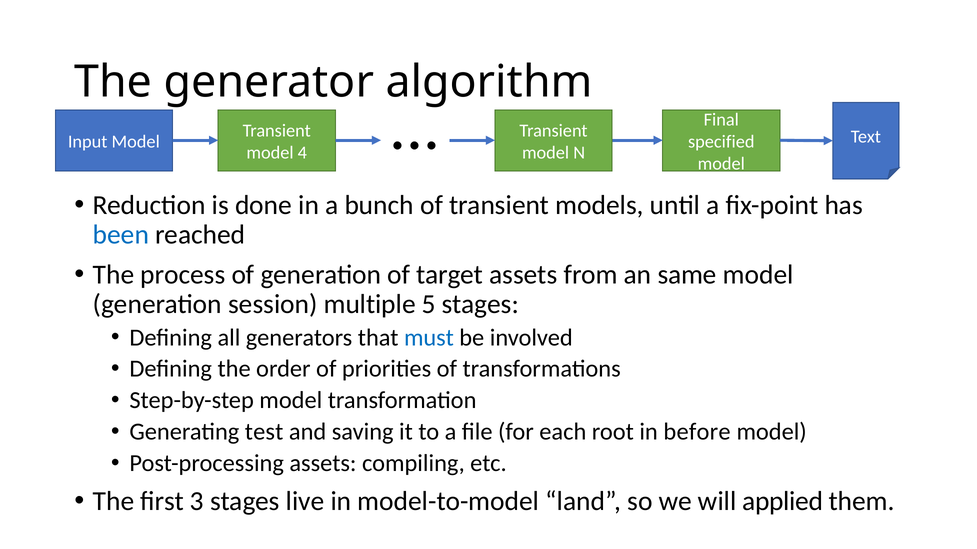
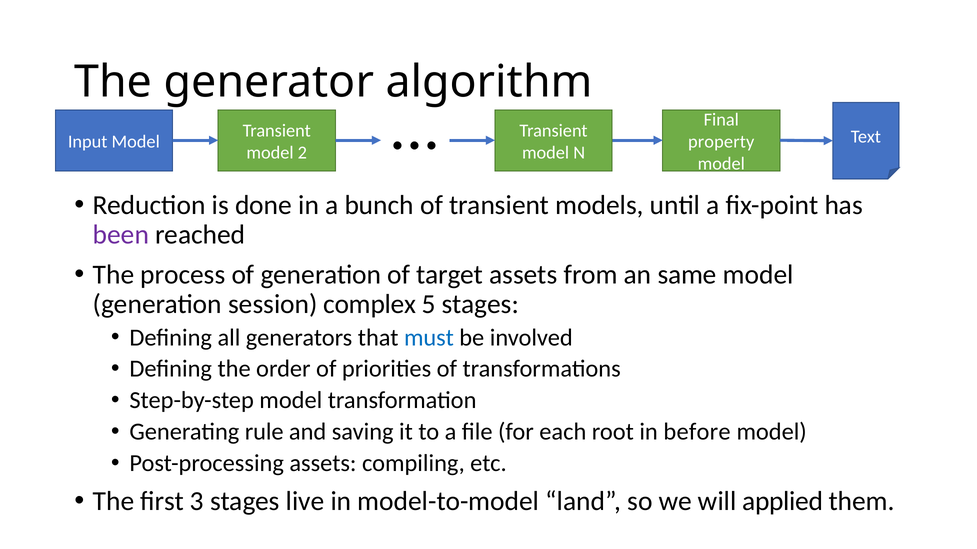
specified: specified -> property (721, 142)
4: 4 -> 2 (302, 153)
been colour: blue -> purple (121, 235)
multiple: multiple -> complex (370, 305)
test: test -> rule (264, 432)
